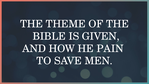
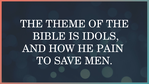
GIVEN: GIVEN -> IDOLS (101, 36)
